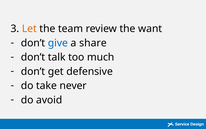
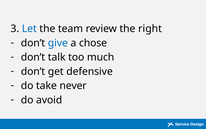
Let colour: orange -> blue (29, 29)
want: want -> right (150, 29)
share: share -> chose (93, 43)
